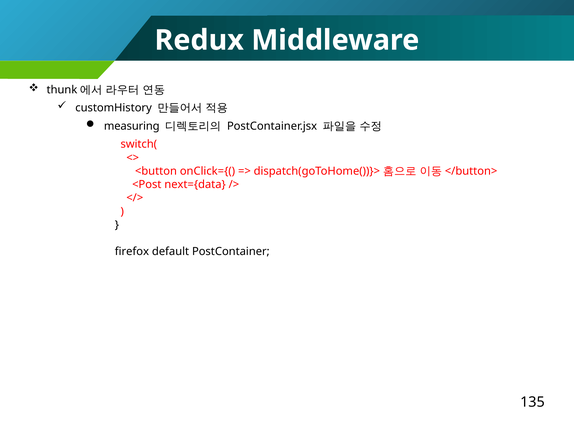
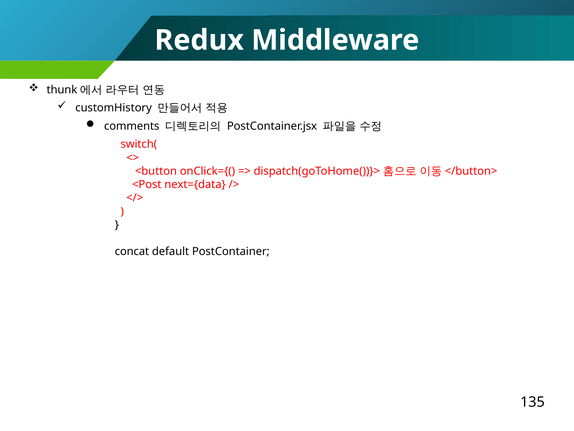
measuring: measuring -> comments (132, 126)
firefox: firefox -> concat (132, 251)
